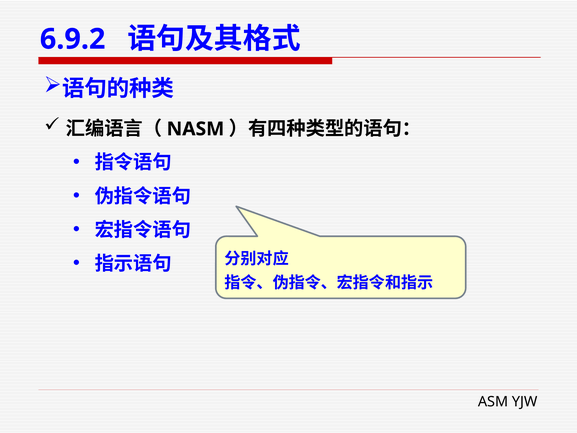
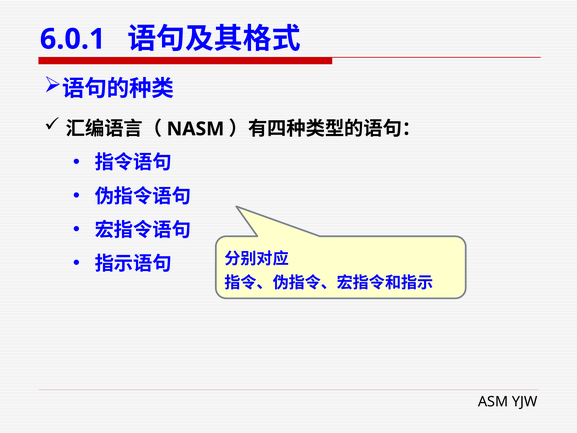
6.9.2: 6.9.2 -> 6.0.1 (73, 39)
